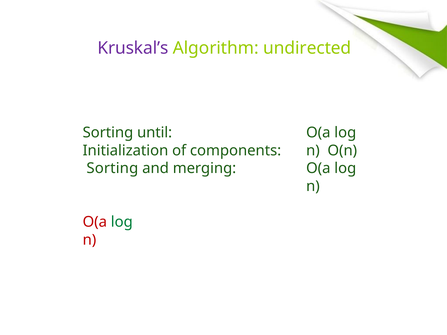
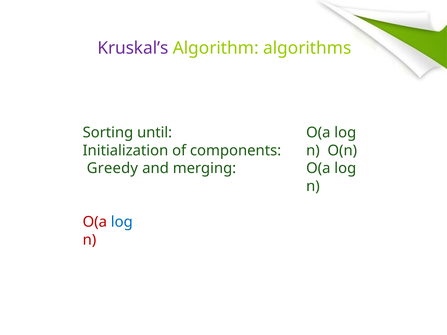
undirected: undirected -> algorithms (307, 48)
Sorting: Sorting -> Greedy (112, 168)
log colour: green -> blue (122, 222)
